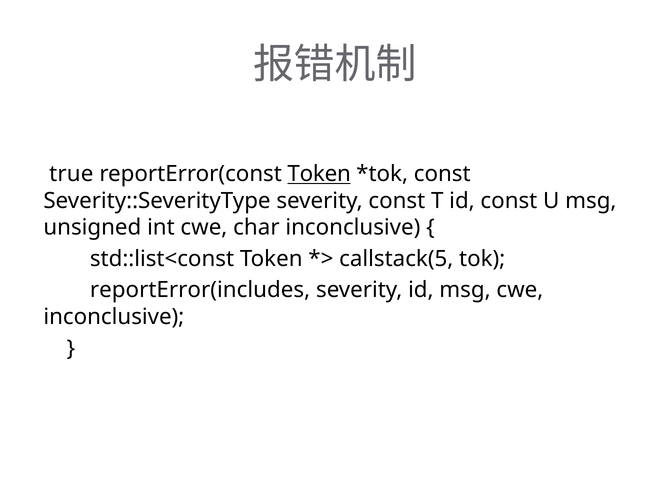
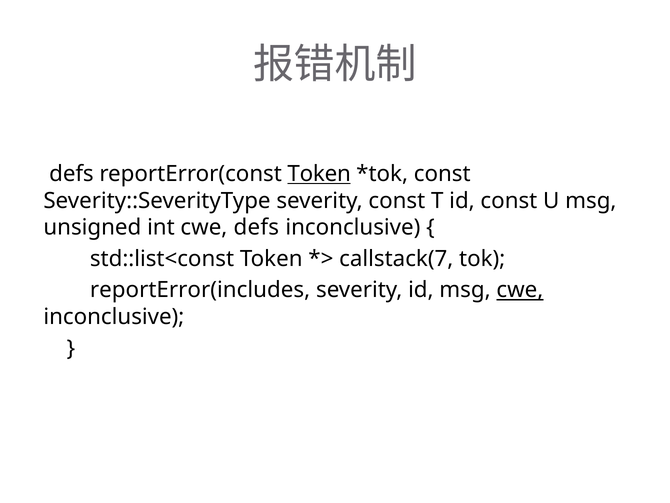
true: true -> defs (71, 174)
cwe char: char -> defs (256, 227)
callstack(5: callstack(5 -> callstack(7 (396, 259)
cwe underline: none -> present (520, 290)
